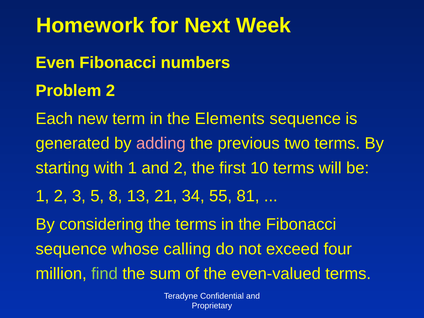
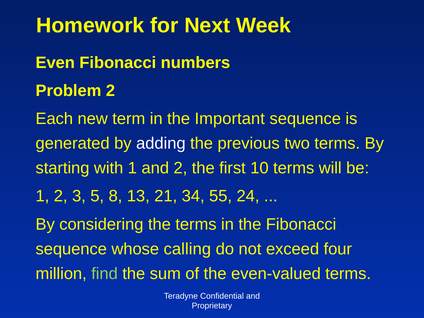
Elements: Elements -> Important (230, 119)
adding colour: pink -> white (161, 143)
81: 81 -> 24 (248, 196)
